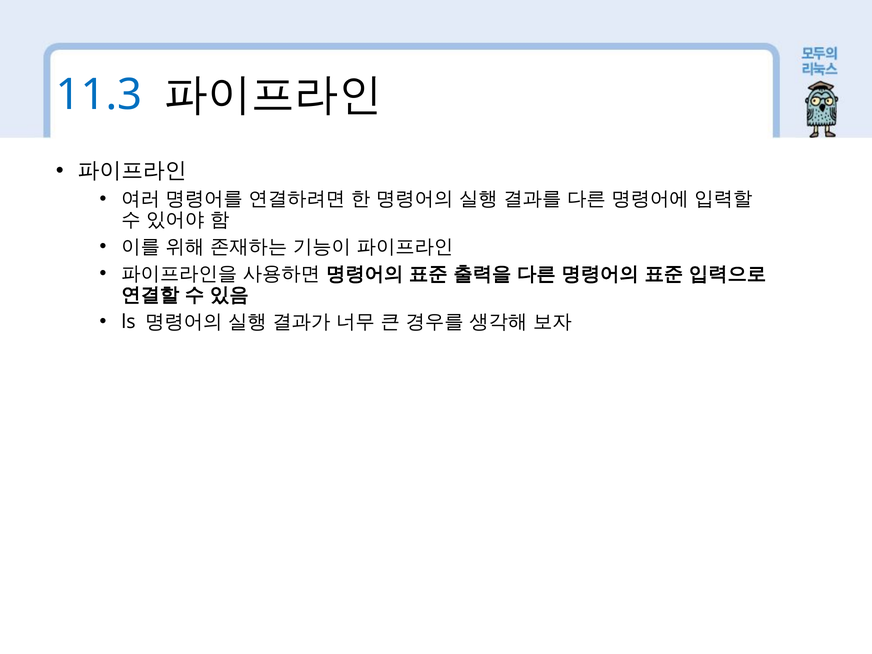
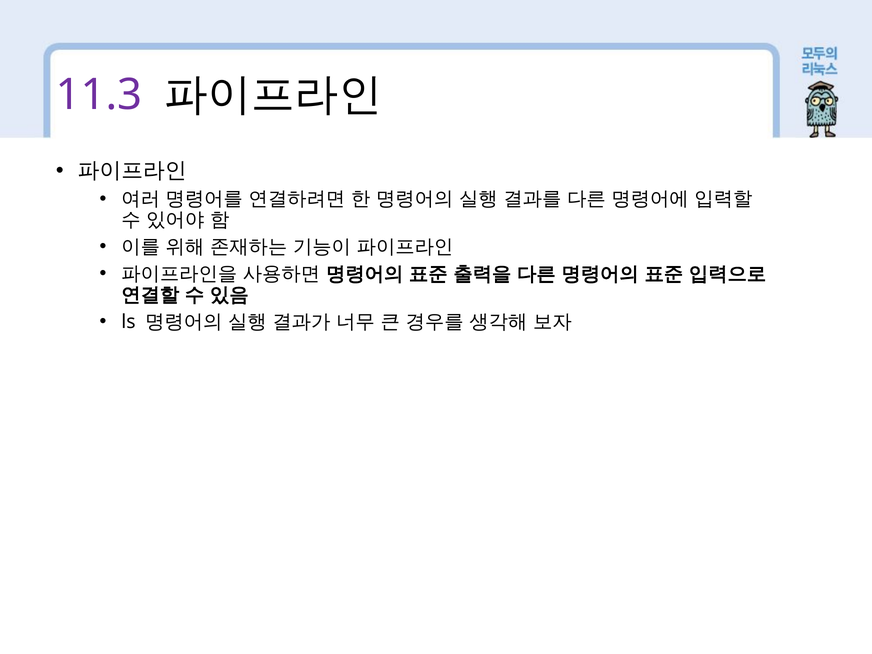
11.3 colour: blue -> purple (99, 95)
